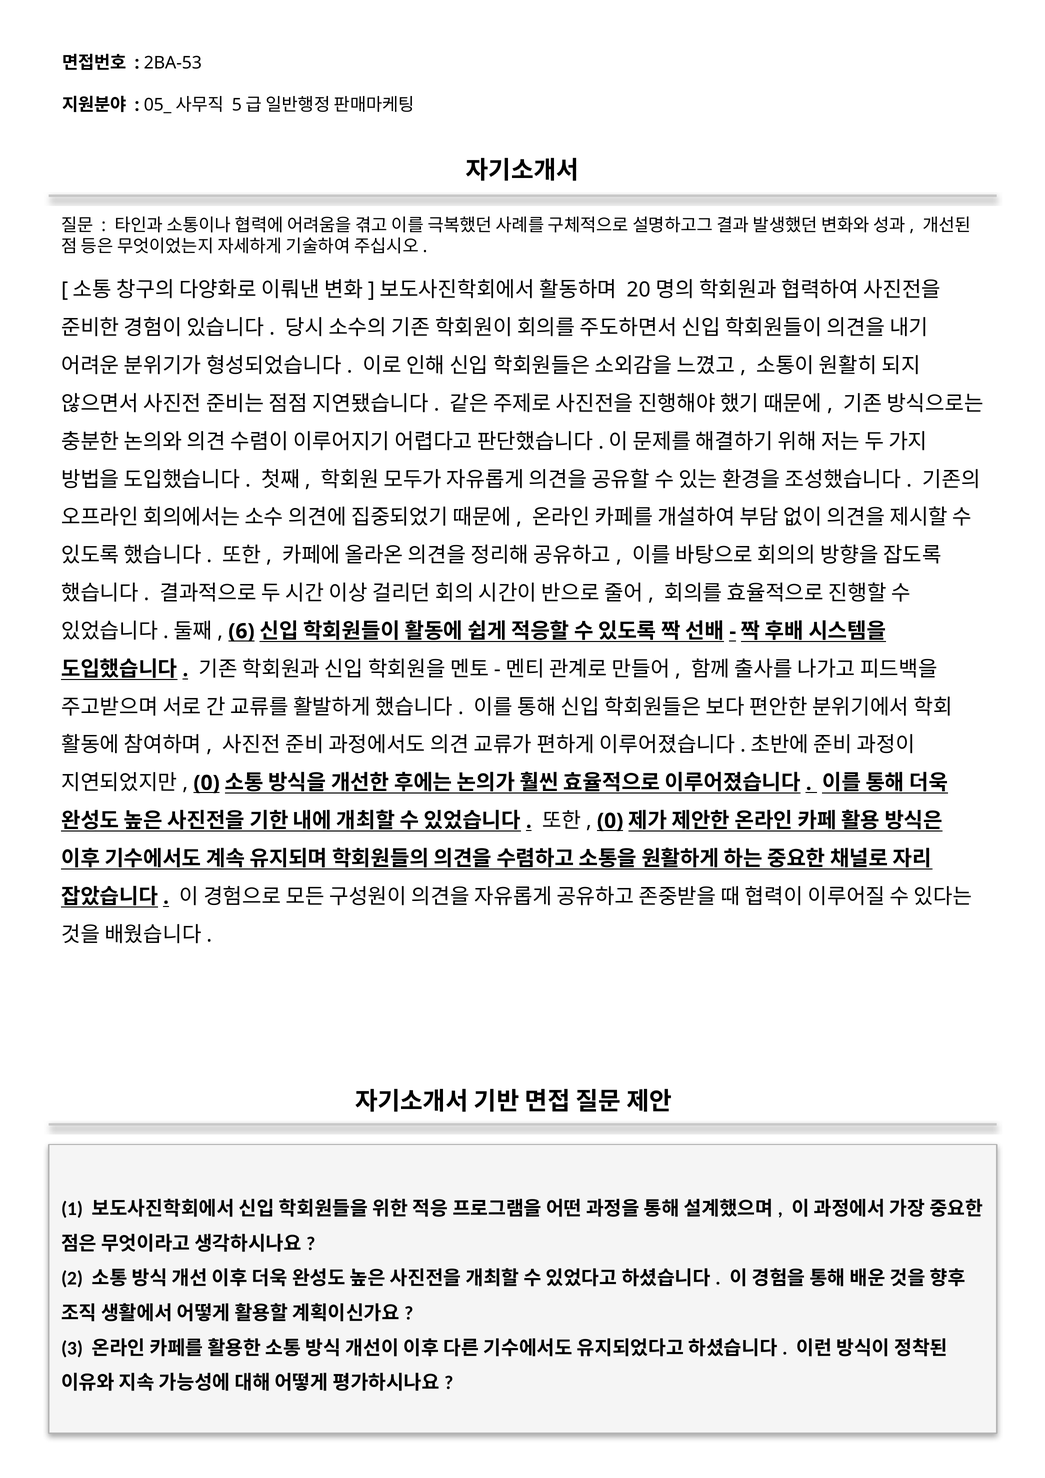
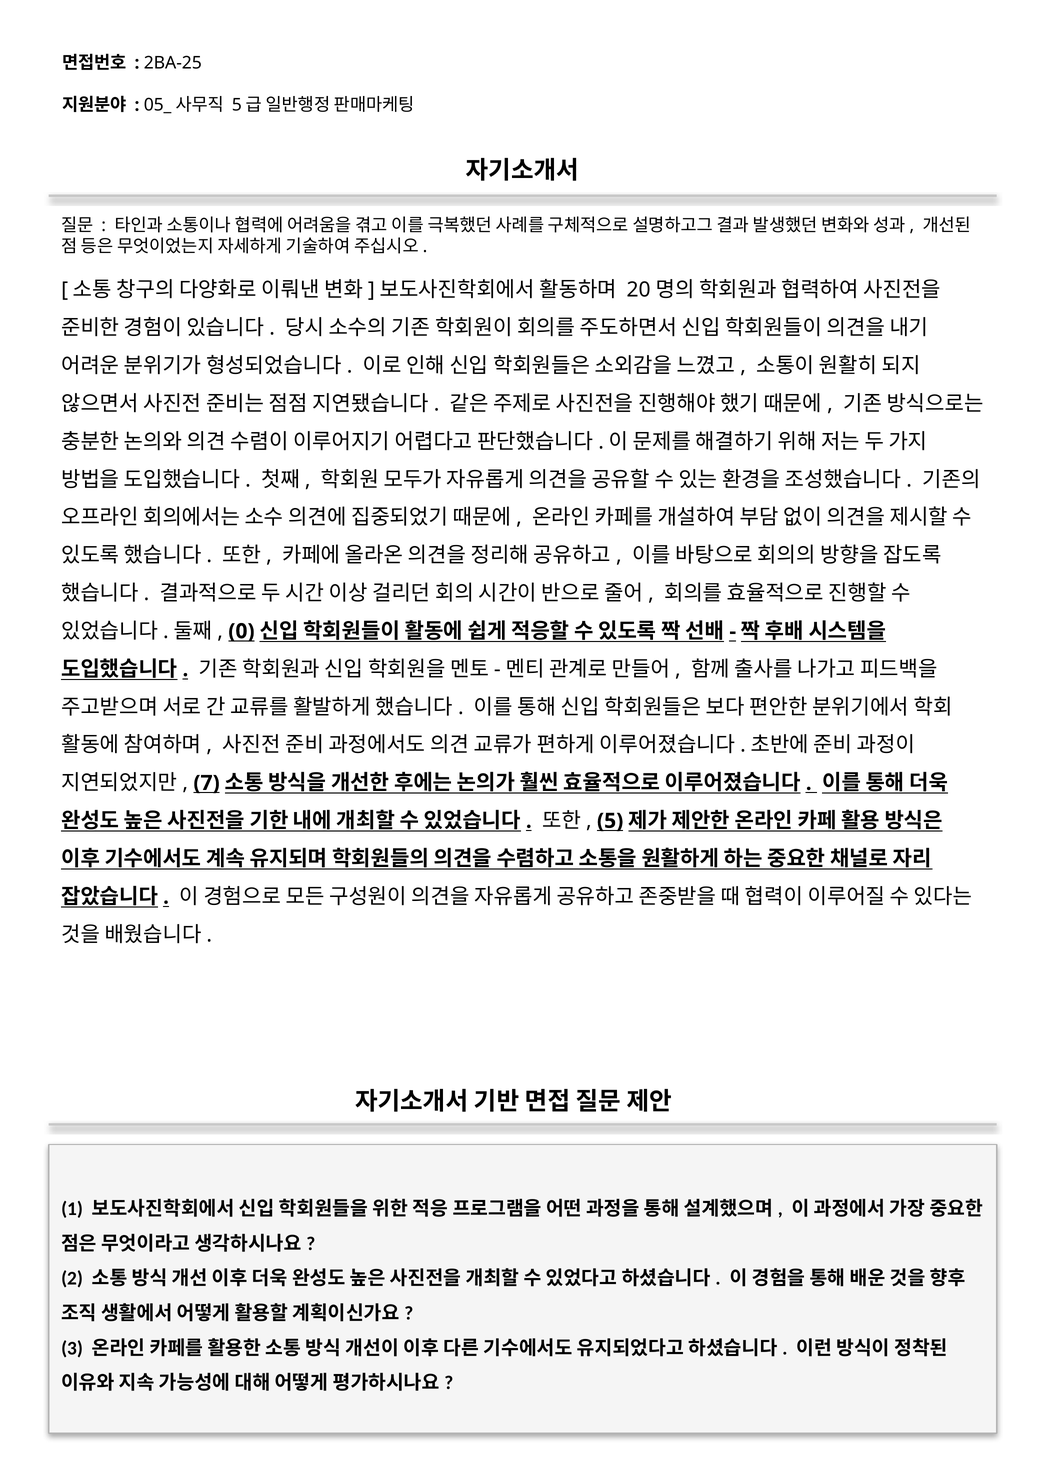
2BA-53: 2BA-53 -> 2BA-25 (173, 63)
6: 6 -> 0 (241, 631)
0: 0 -> 7 (207, 783)
0: 0 -> 5 (610, 821)
